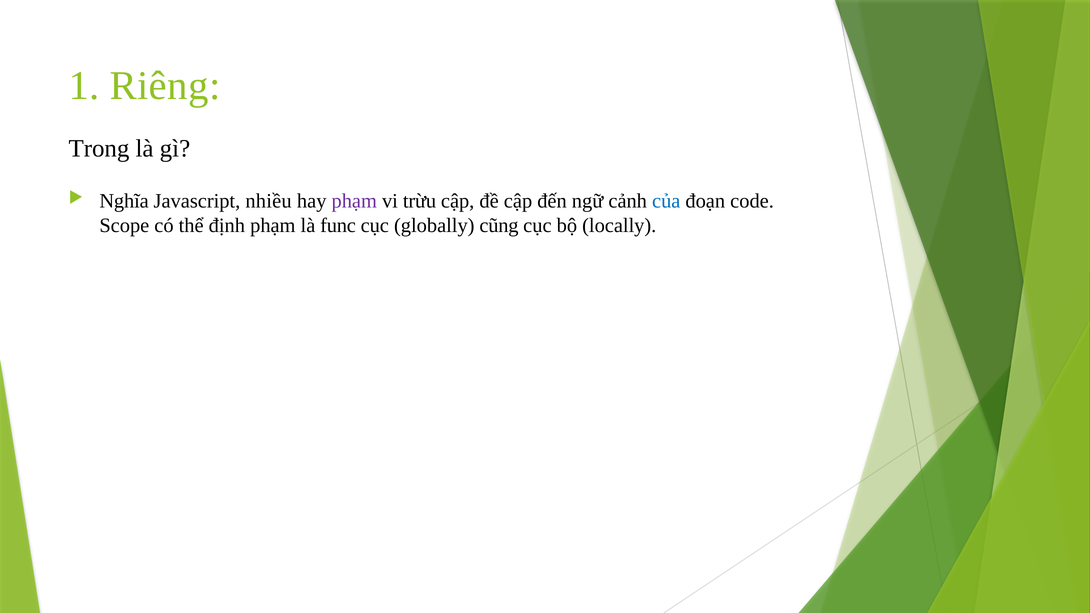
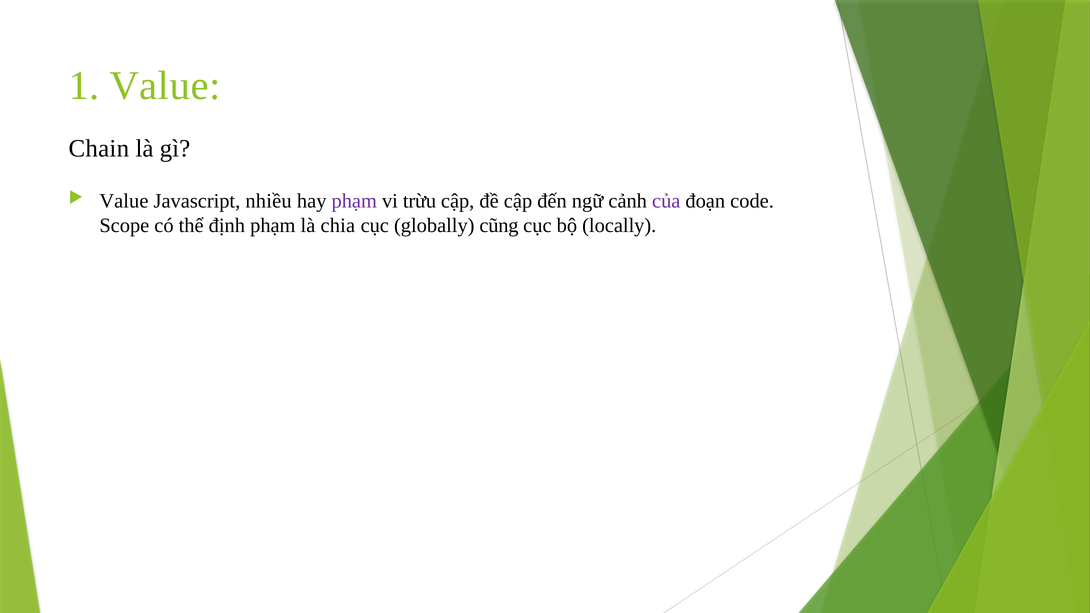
1 Riêng: Riêng -> Value (165, 86)
Trong: Trong -> Chain (99, 148)
Nghĩa: Nghĩa -> Value (124, 201)
của colour: blue -> purple (666, 201)
func: func -> chia (338, 226)
